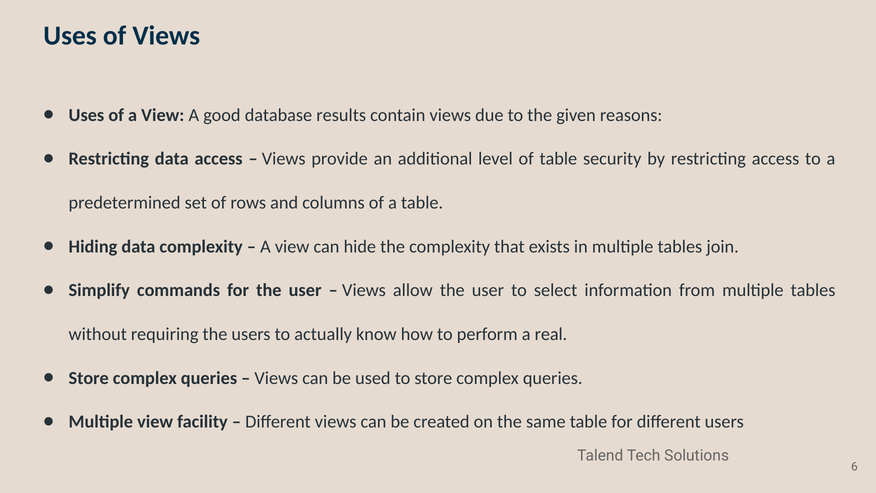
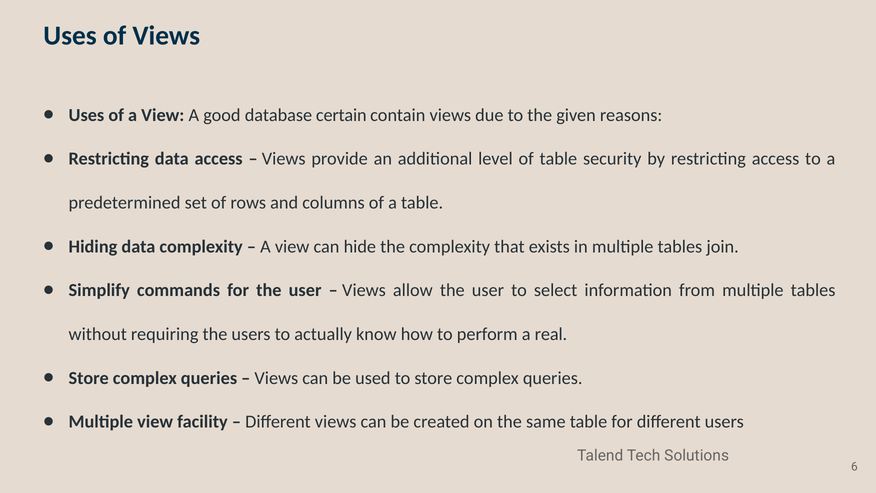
results: results -> certain (341, 115)
